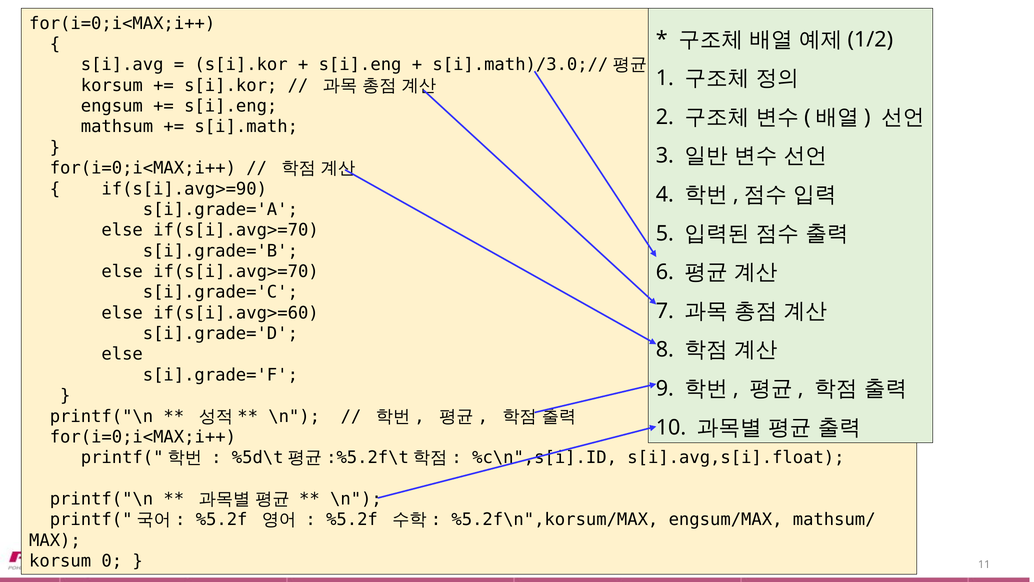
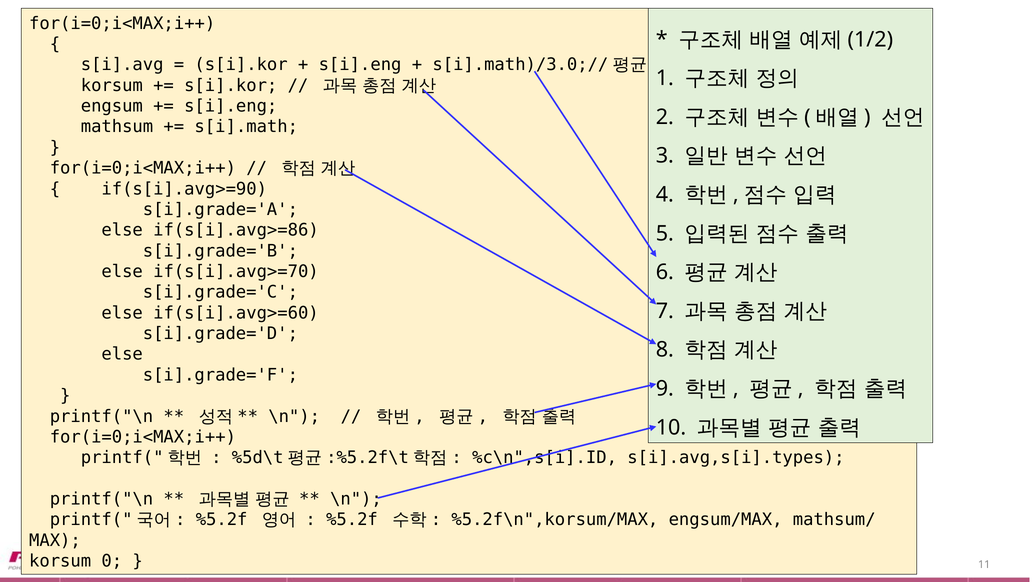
if(s[i].avg>=70: if(s[i].avg>=70 -> if(s[i].avg>=86 (236, 230)
s[i].avg,s[i].float: s[i].avg,s[i].float -> s[i].avg,s[i].types (736, 457)
